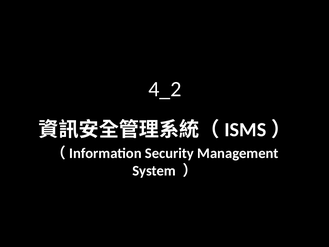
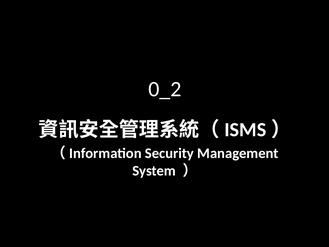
4_2: 4_2 -> 0_2 (165, 89)
